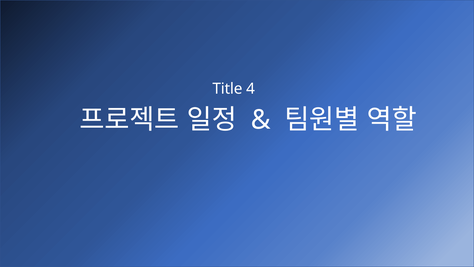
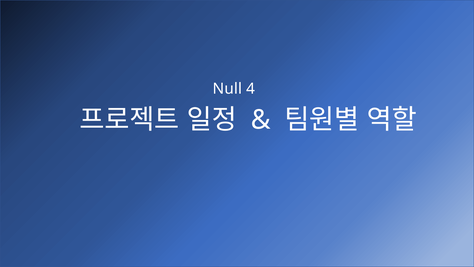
Title: Title -> Null (227, 89)
